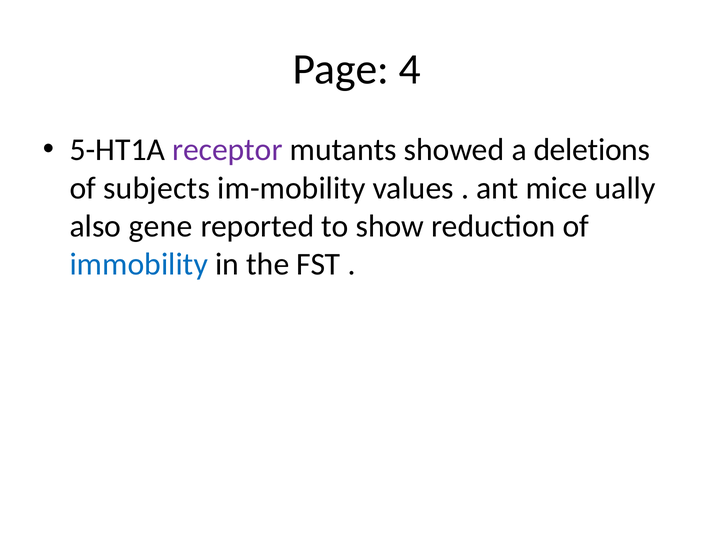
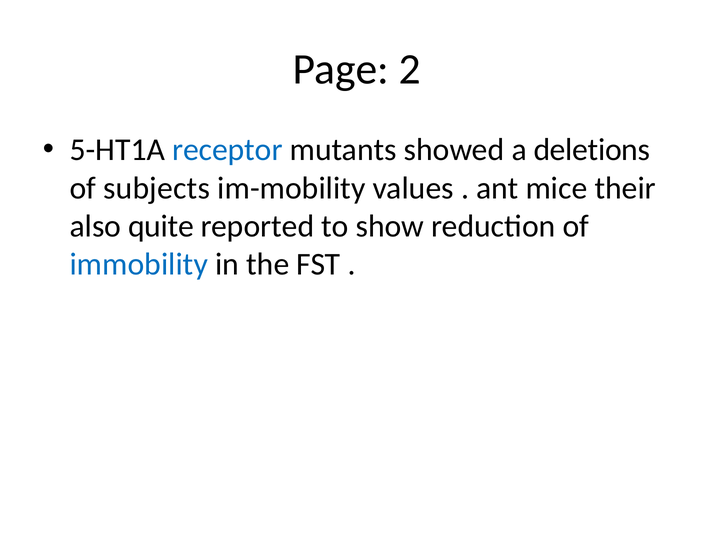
4: 4 -> 2 (410, 69)
receptor colour: purple -> blue (227, 150)
ually: ually -> their (625, 188)
gene: gene -> quite (161, 226)
